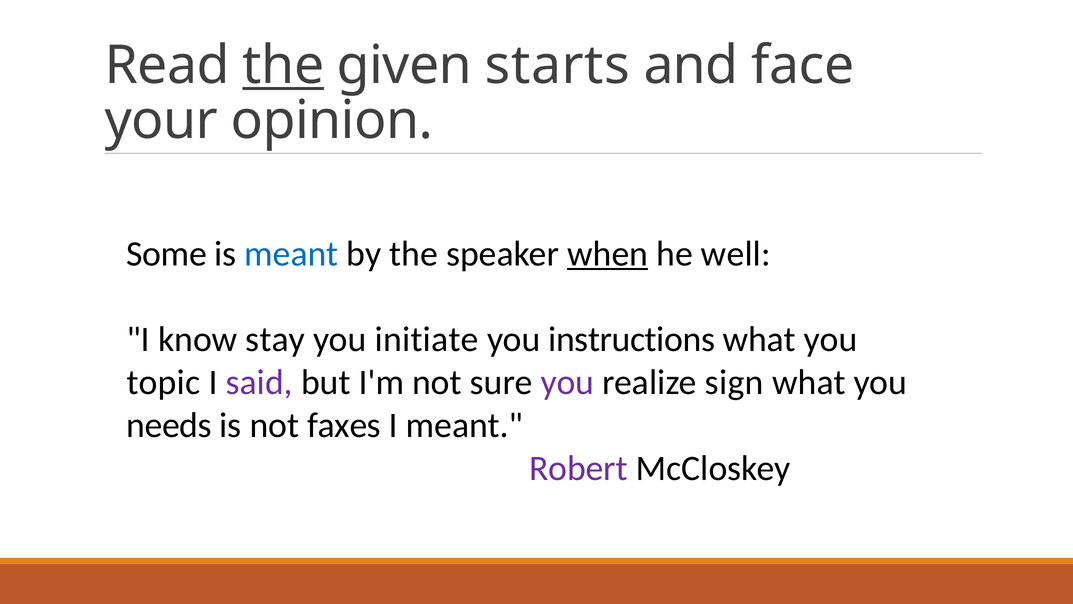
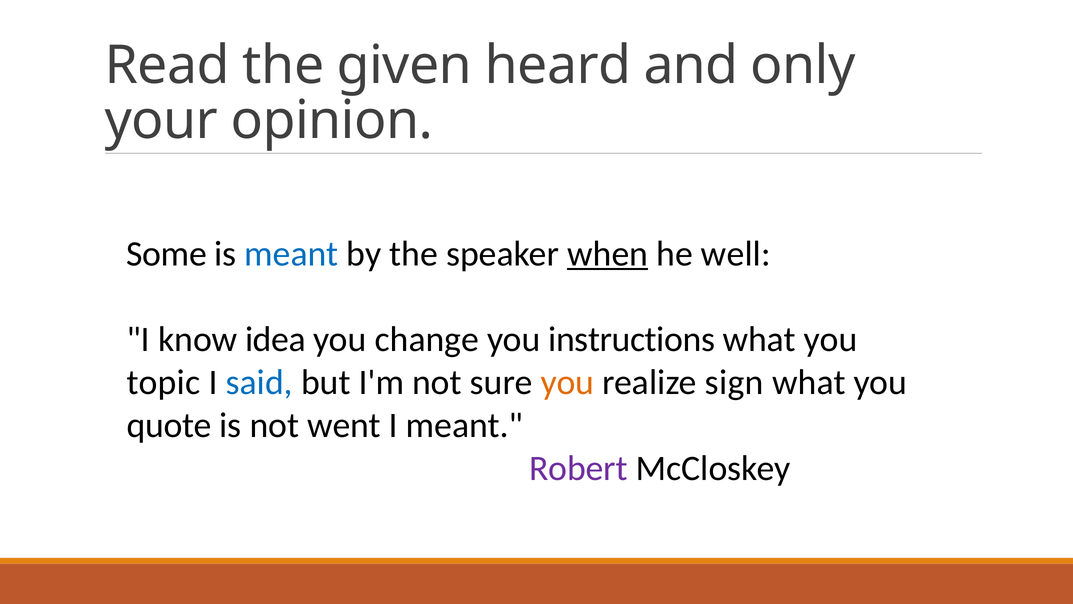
the underline: present -> none (283, 65)
starts: starts -> heard (558, 65)
face: face -> only (803, 65)
stay: stay -> idea (275, 339)
initiate: initiate -> change (427, 339)
said colour: purple -> blue (259, 382)
you colour: purple -> orange (567, 382)
needs: needs -> quote (169, 425)
faxes: faxes -> went (344, 425)
